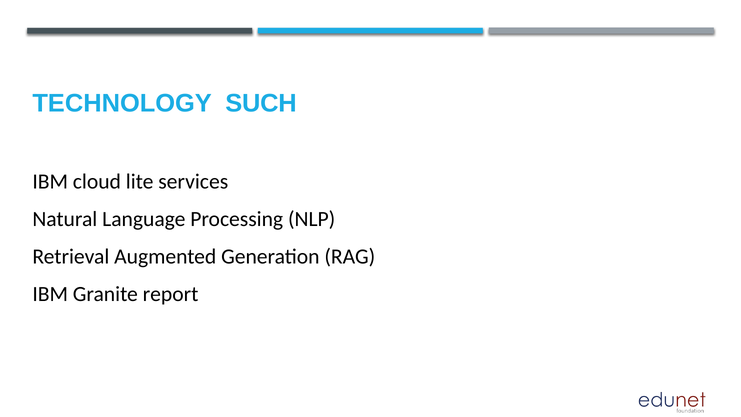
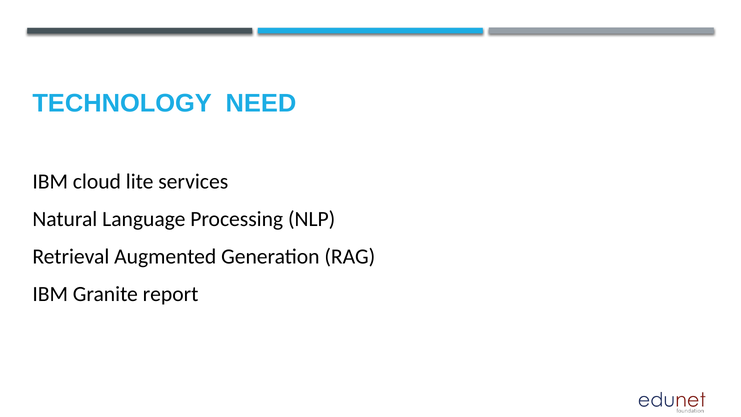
SUCH: SUCH -> NEED (261, 103)
